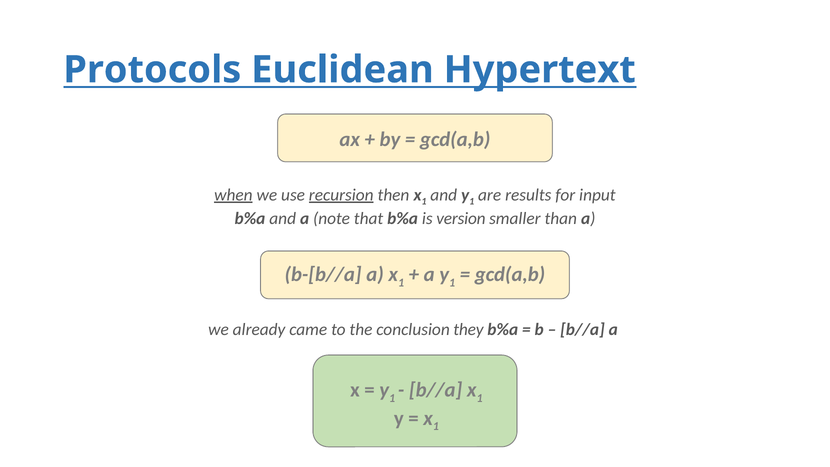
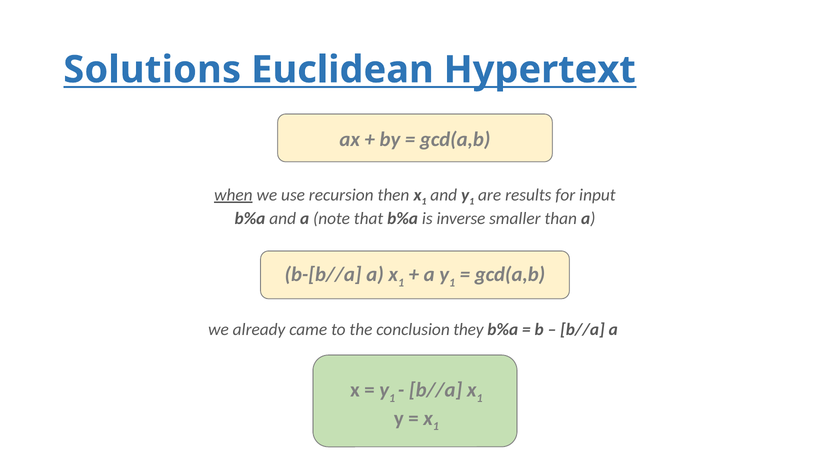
Protocols: Protocols -> Solutions (152, 70)
recursion underline: present -> none (341, 195)
version: version -> inverse (461, 218)
